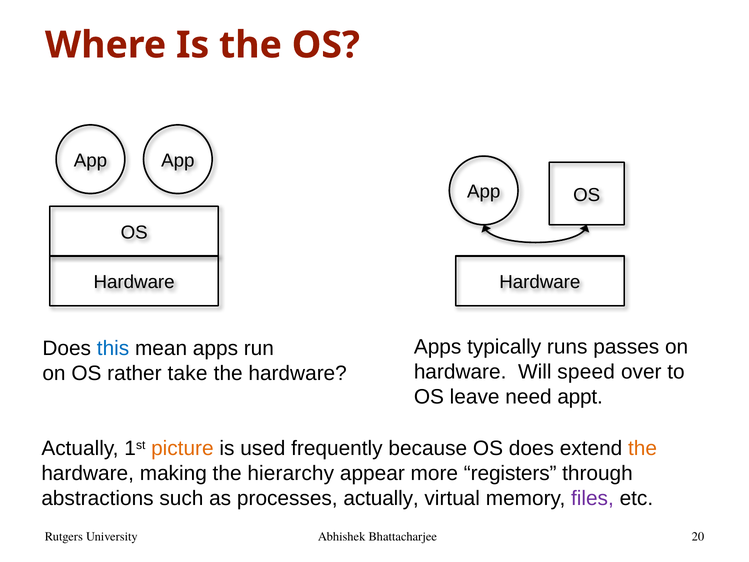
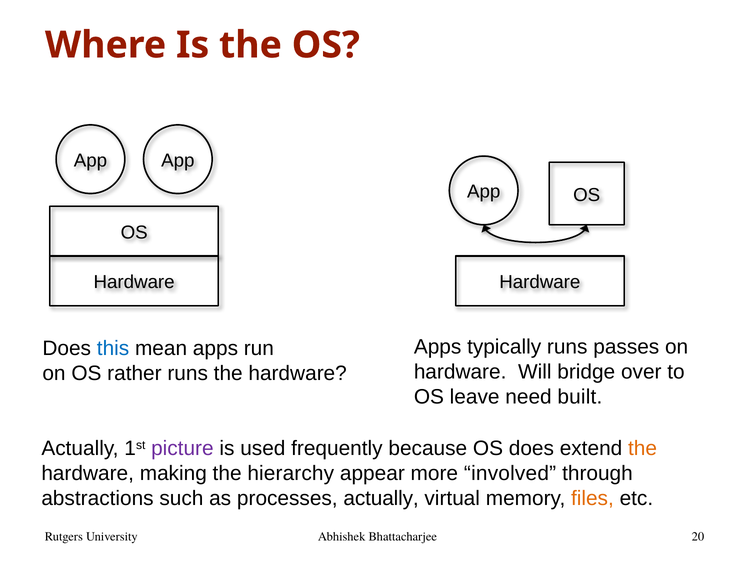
speed: speed -> bridge (586, 372)
rather take: take -> runs (188, 373)
appt: appt -> built (580, 397)
picture colour: orange -> purple (182, 448)
registers: registers -> involved (510, 473)
files colour: purple -> orange (592, 498)
